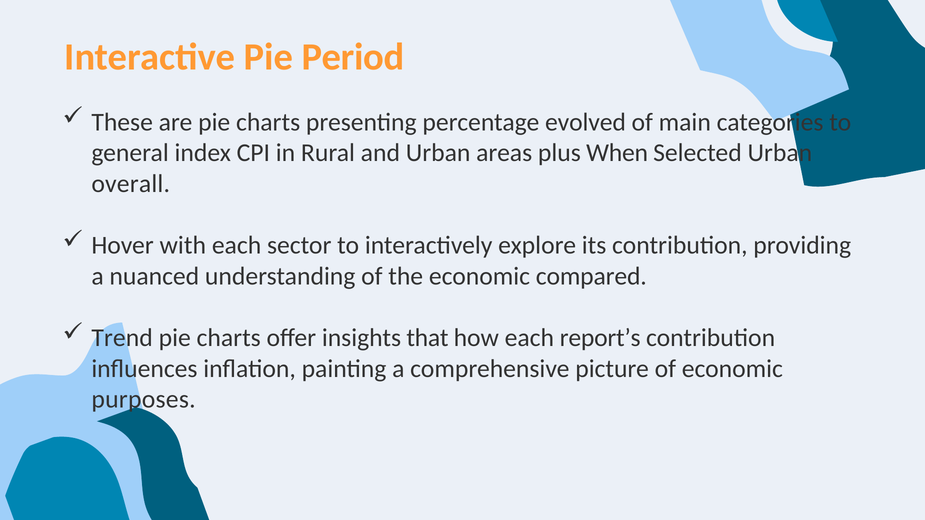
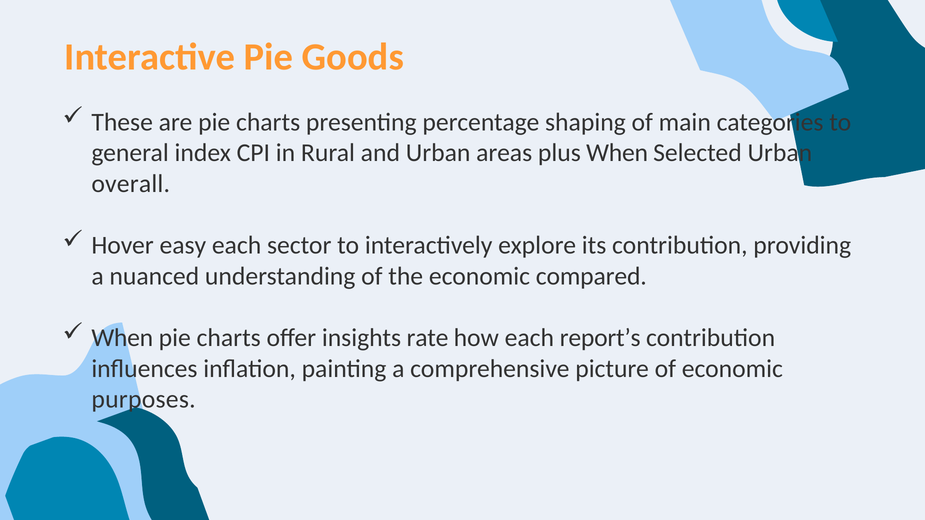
Period: Period -> Goods (353, 57)
evolved: evolved -> shaping (585, 122)
with: with -> easy (183, 246)
Trend: Trend -> When (122, 338)
that: that -> rate (427, 338)
